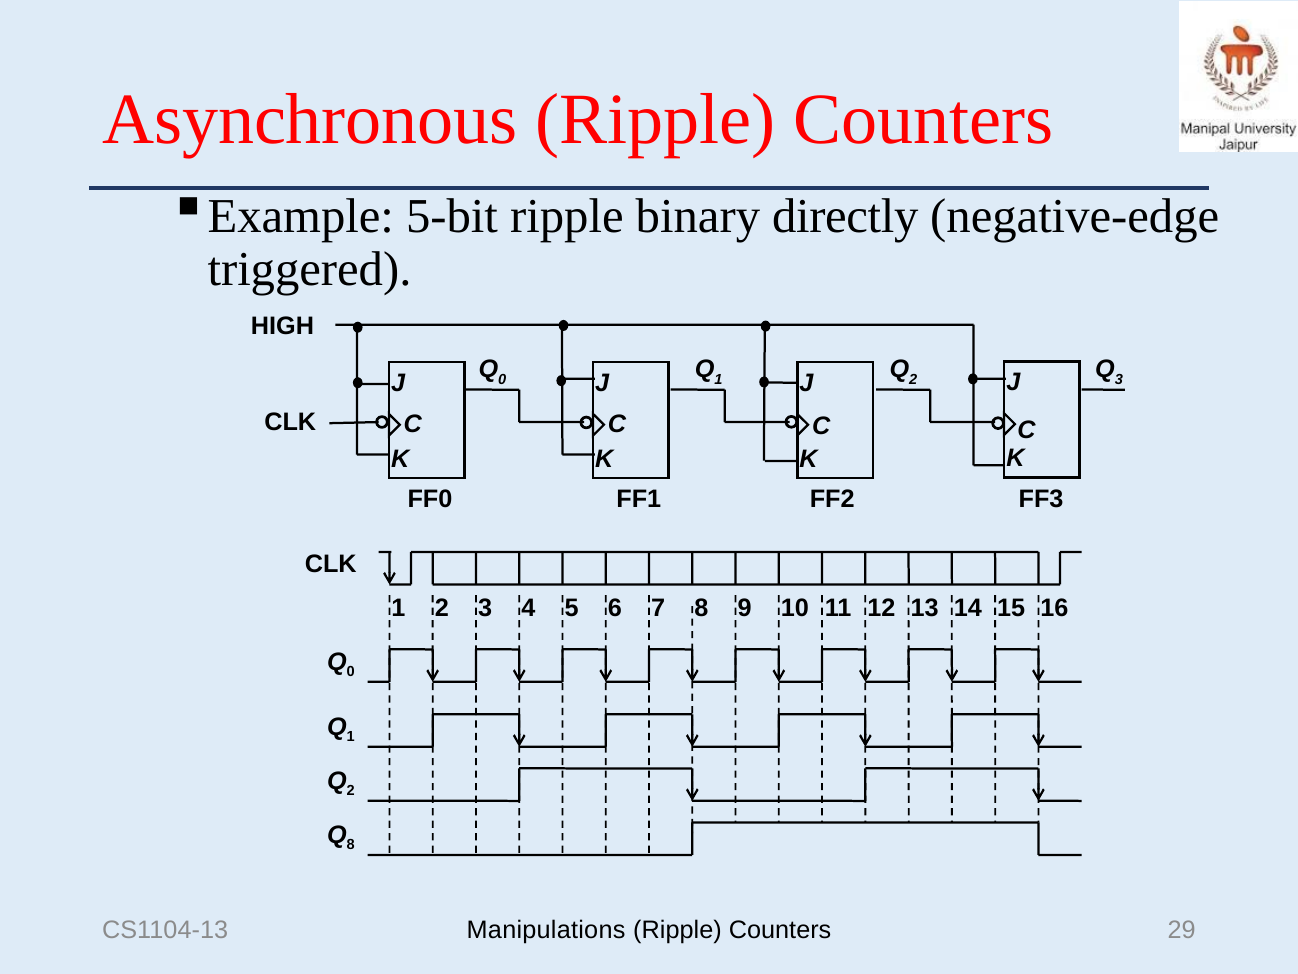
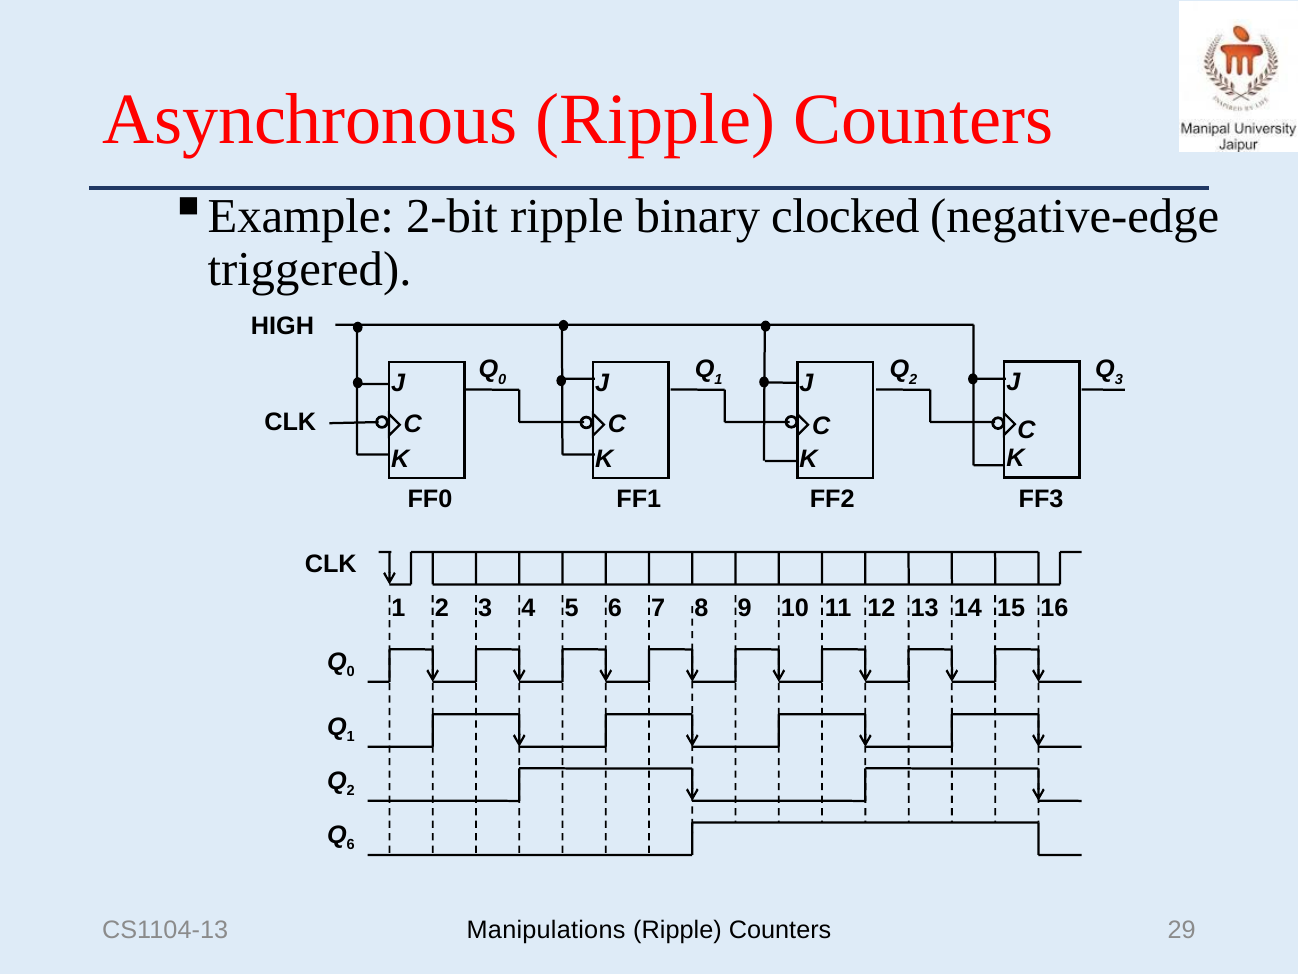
5-bit: 5-bit -> 2-bit (452, 216)
directly: directly -> clocked (845, 216)
8: 8 -> 6 (351, 844)
